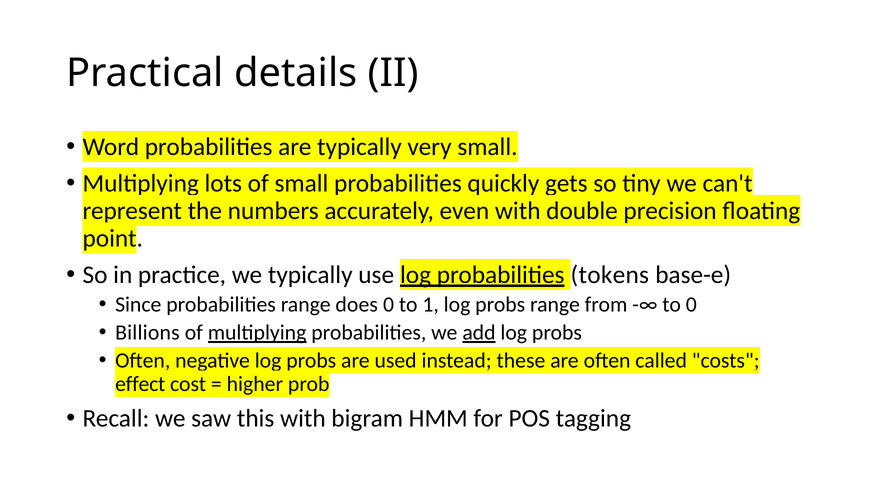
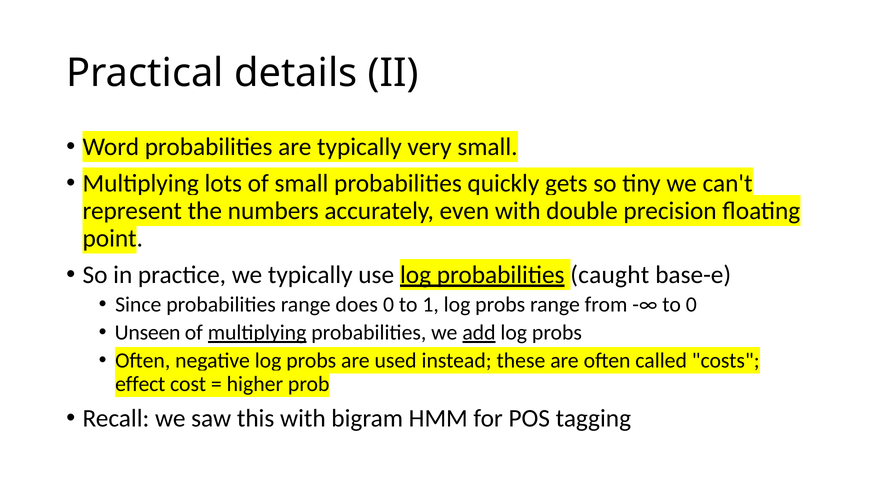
tokens: tokens -> caught (610, 275)
Billions: Billions -> Unseen (148, 332)
